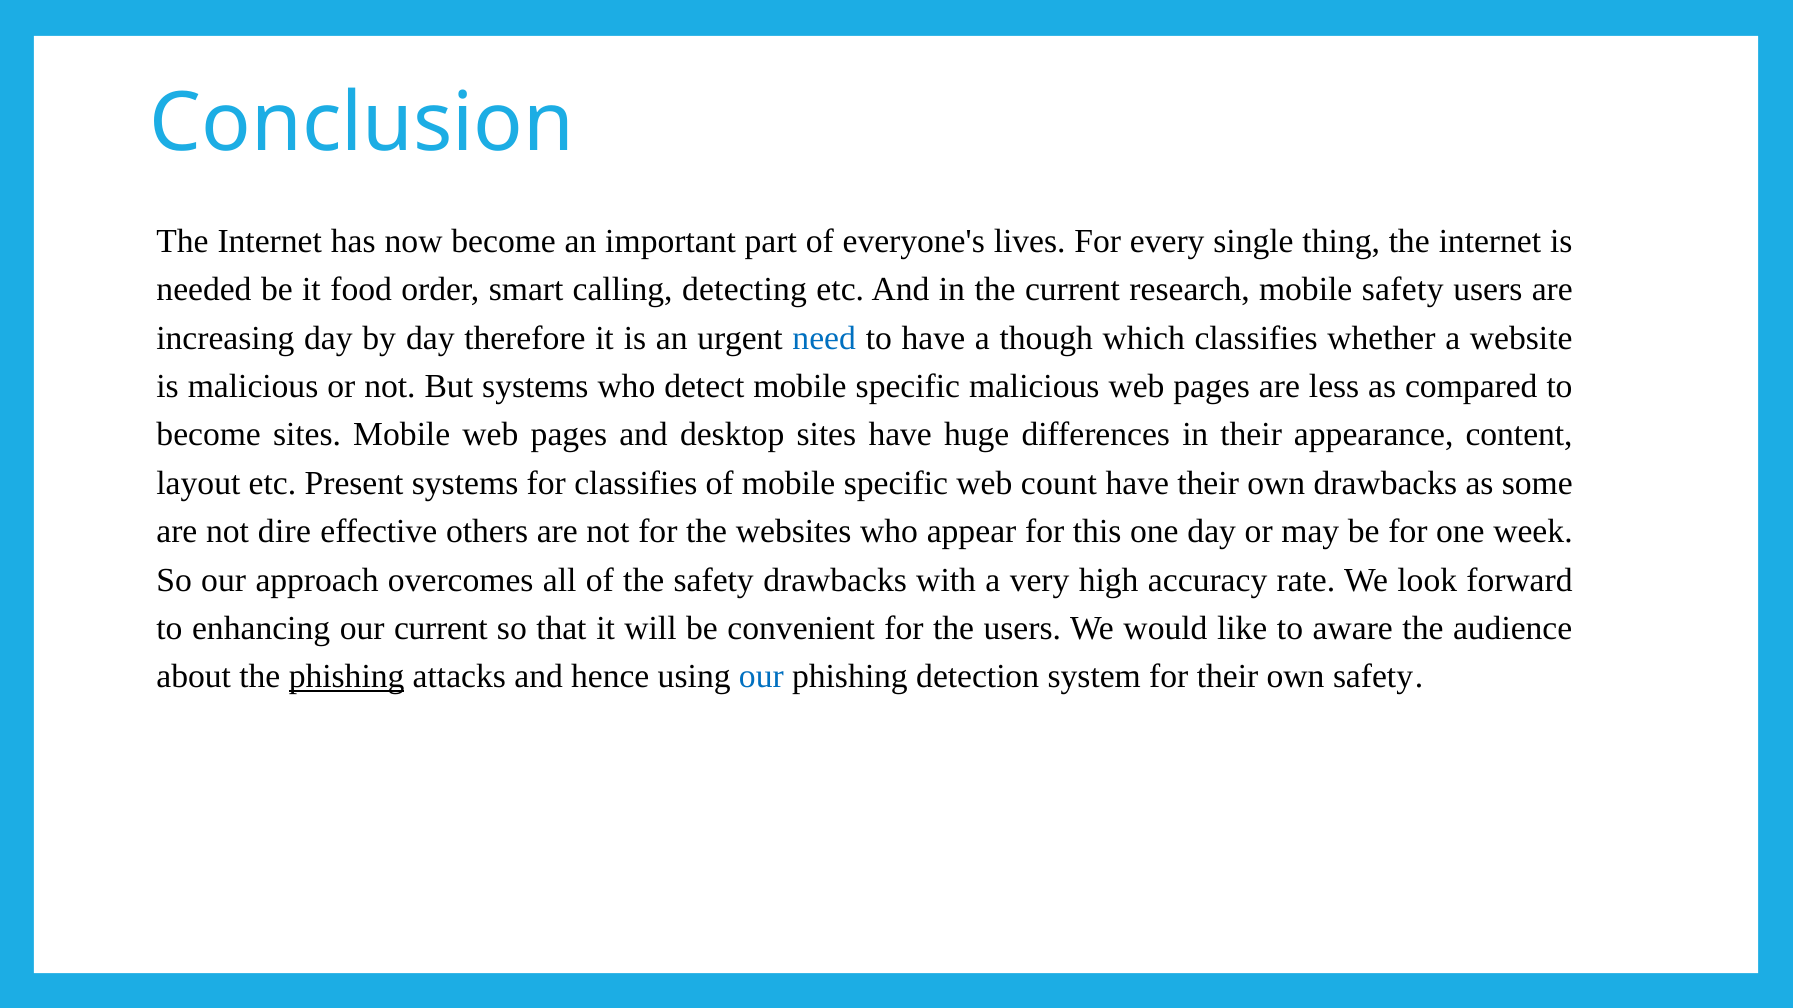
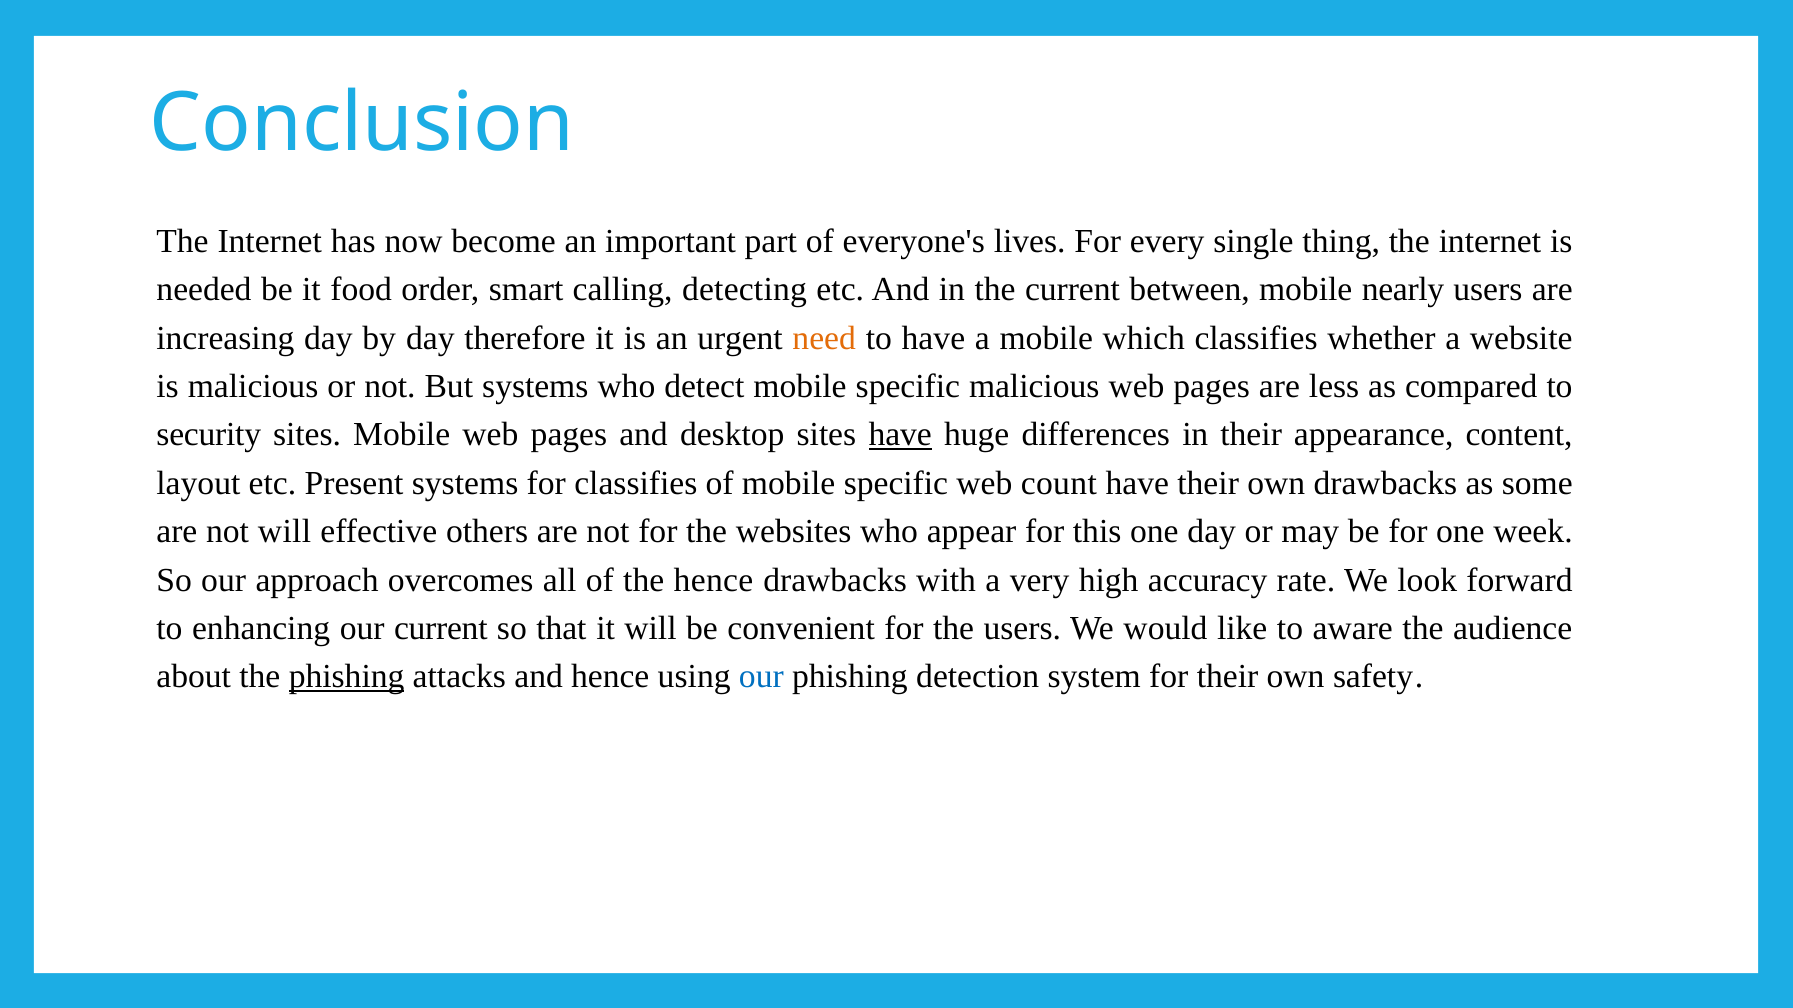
research: research -> between (1190, 290)
mobile safety: safety -> nearly (1403, 290)
need colour: blue -> orange (824, 338)
a though: though -> mobile (1046, 338)
become: become -> security (209, 435)
have underline: none -> present (900, 435)
not dire: dire -> will (285, 532)
the safety: safety -> hence (714, 580)
